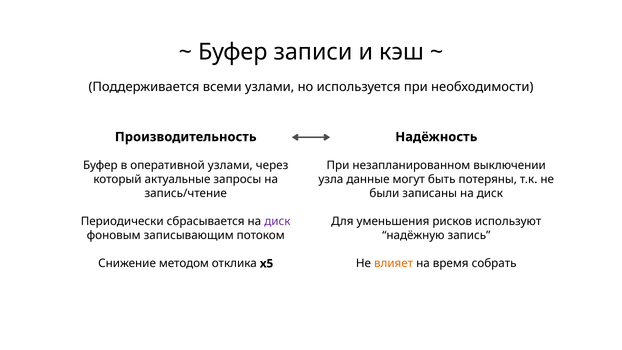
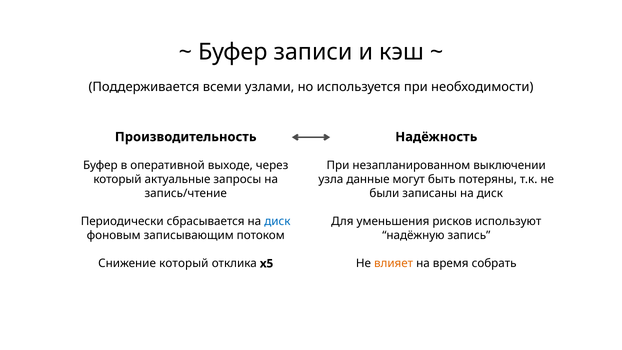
оперативной узлами: узлами -> выходе (230, 166)
диск colour: purple -> blue (277, 222)
Снижение методом: методом -> который (184, 264)
